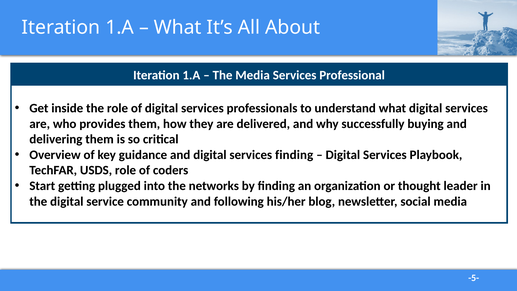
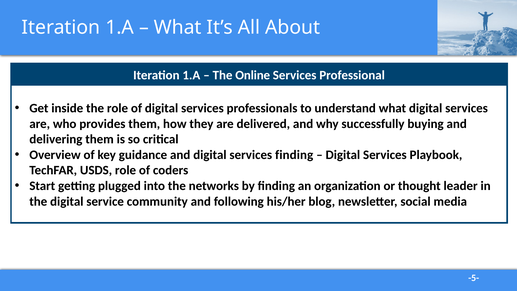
The Media: Media -> Online (253, 75)
